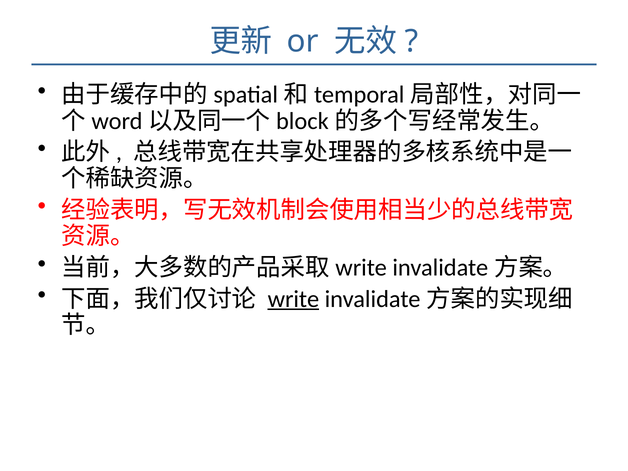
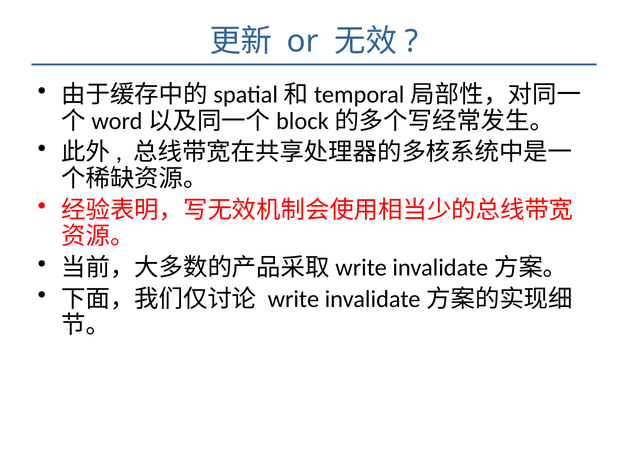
write underline: present -> none (293, 299)
